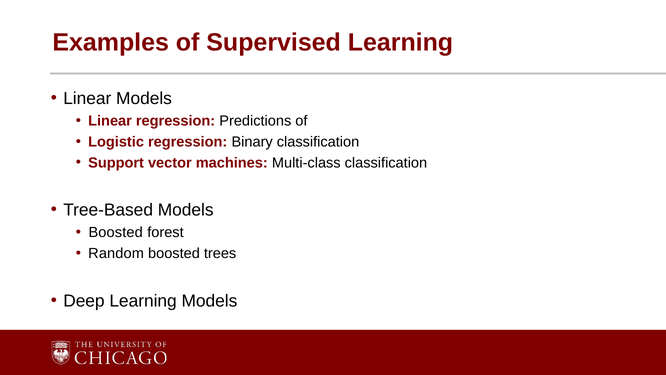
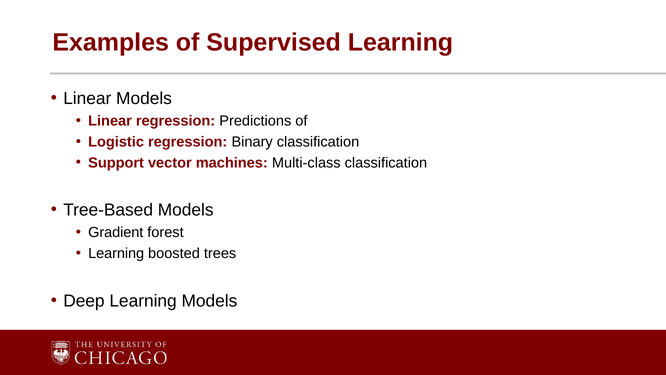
Boosted: Boosted -> Gradient (116, 232)
Random: Random -> Learning (116, 253)
